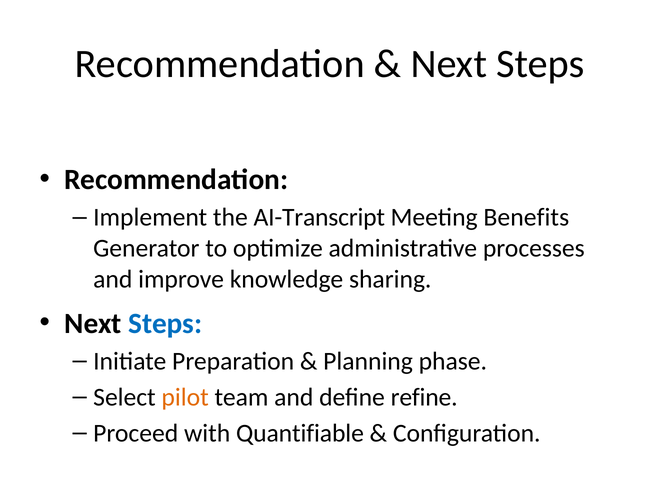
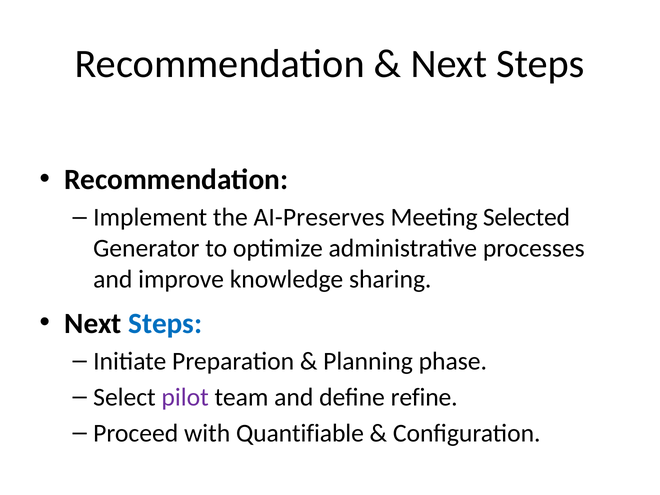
AI-Transcript: AI-Transcript -> AI-Preserves (319, 217)
Benefits: Benefits -> Selected (526, 217)
pilot colour: orange -> purple (185, 397)
